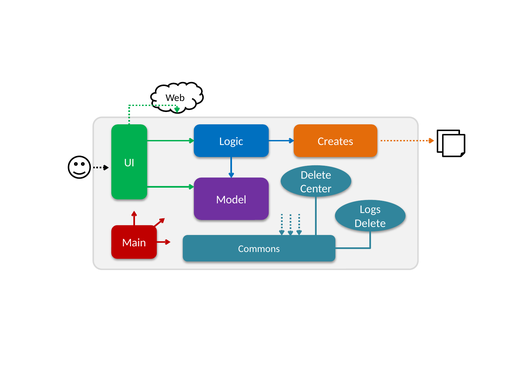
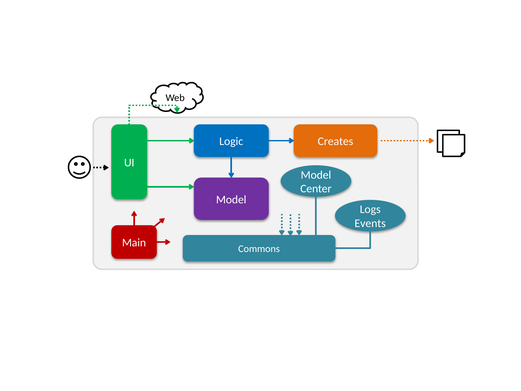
Delete: Delete -> Model (316, 175)
Delete: Delete -> Events (370, 223)
